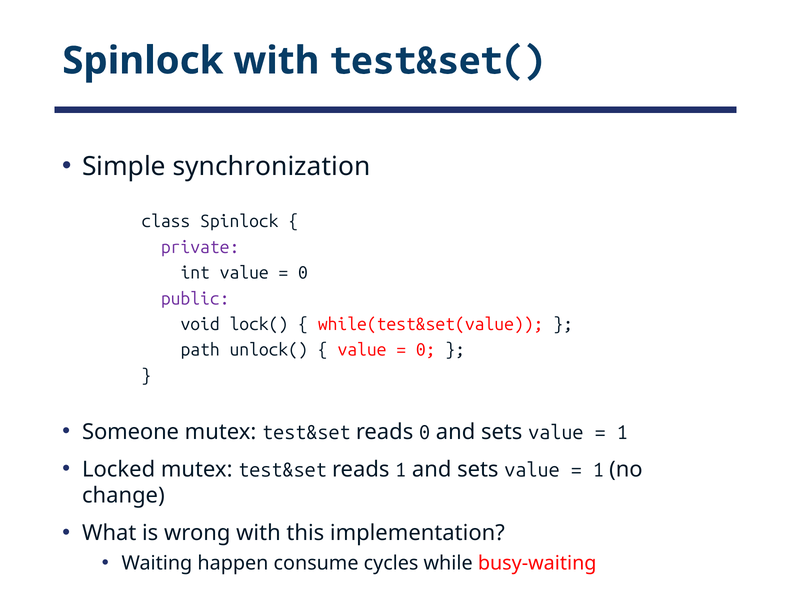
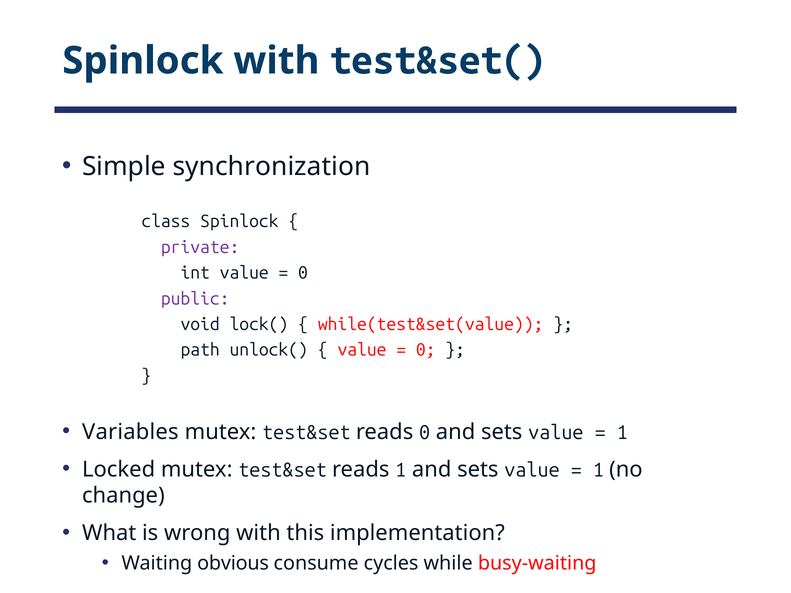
Someone: Someone -> Variables (130, 432)
happen: happen -> obvious (233, 564)
